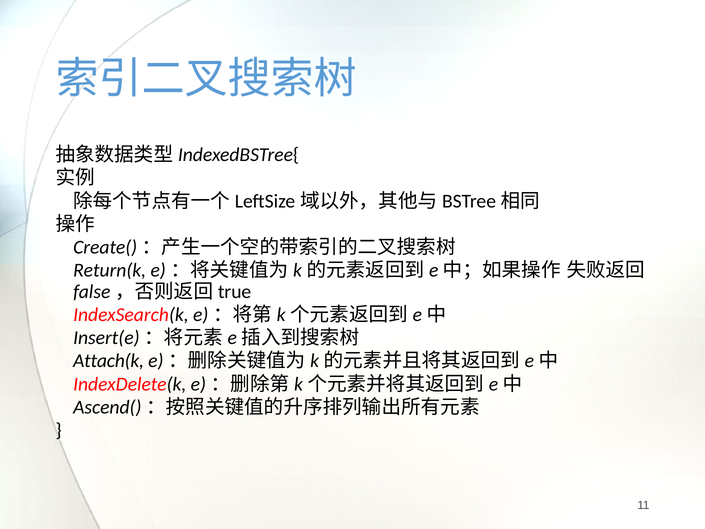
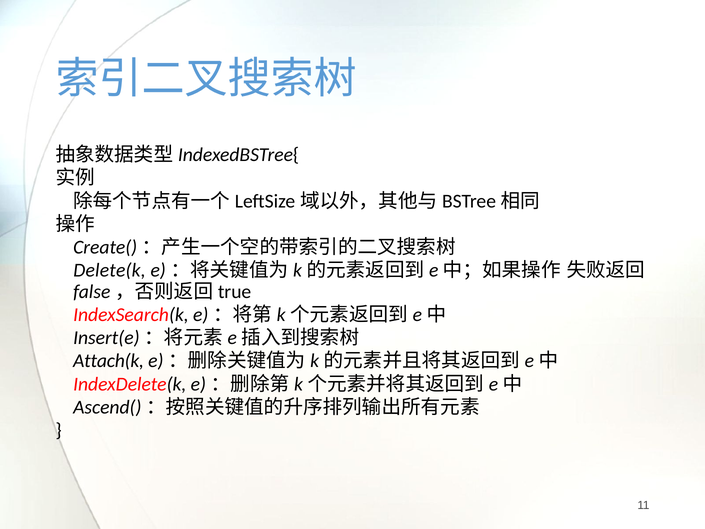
Return(k: Return(k -> Delete(k (110, 270)
